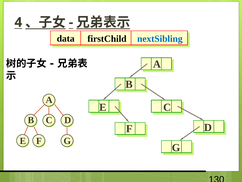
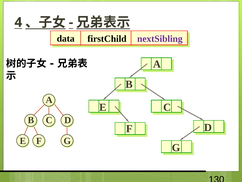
nextSibling colour: blue -> purple (160, 39)
